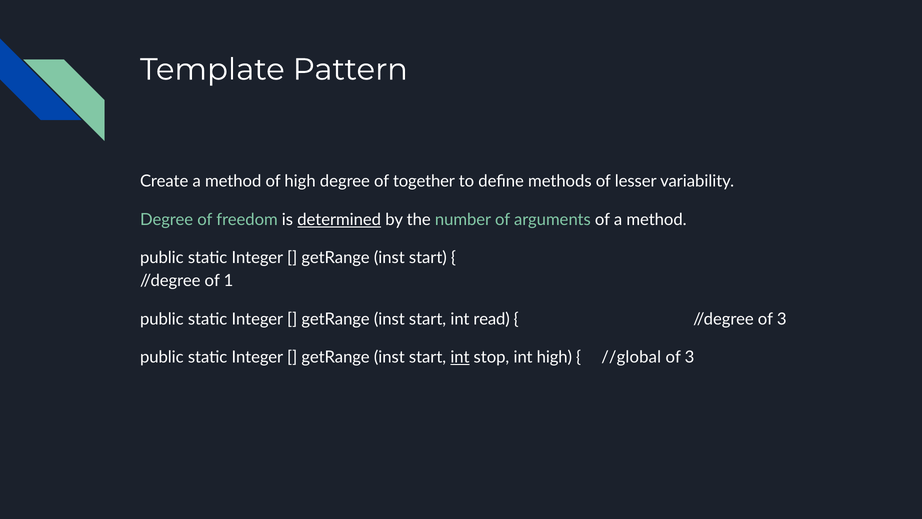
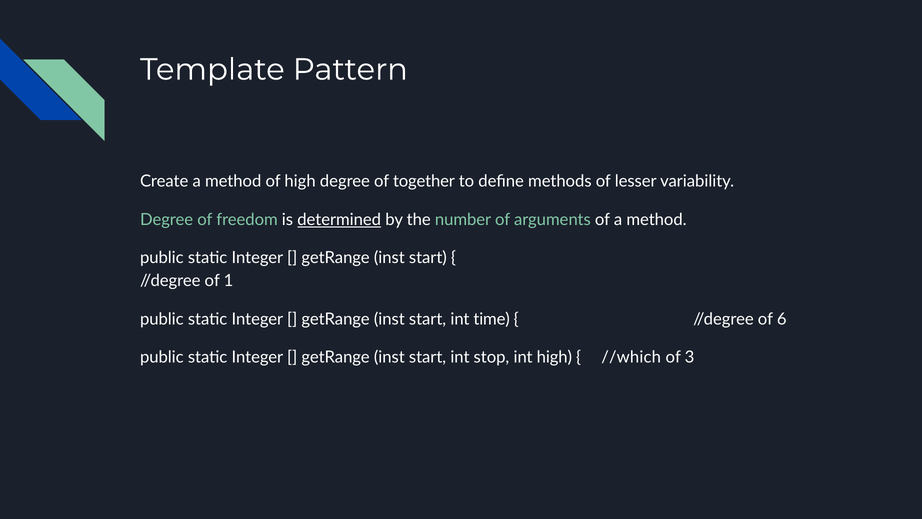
read: read -> time (492, 319)
//degree of 3: 3 -> 6 (782, 319)
int underline: present -> none (460, 357)
//global: //global -> //which (631, 357)
